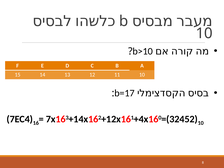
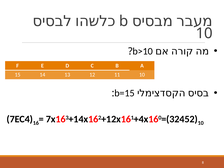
b=17: b=17 -> b=15 (124, 93)
